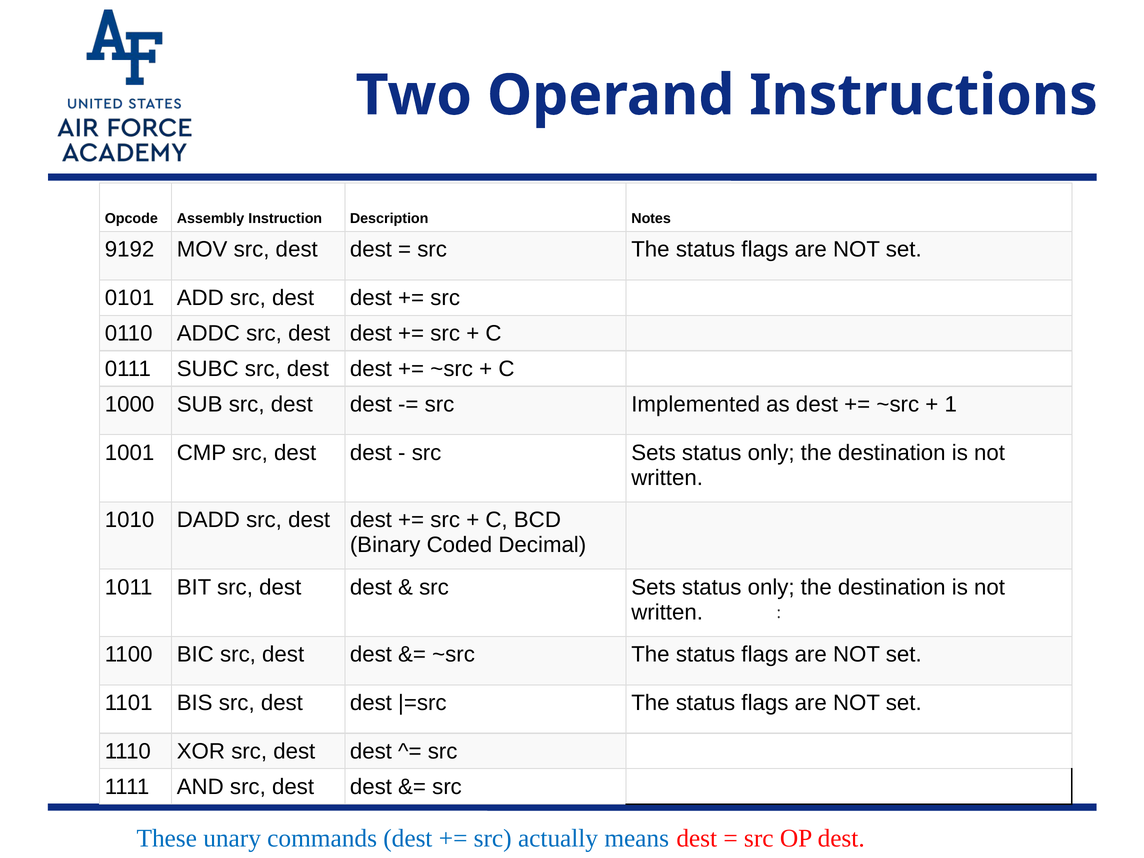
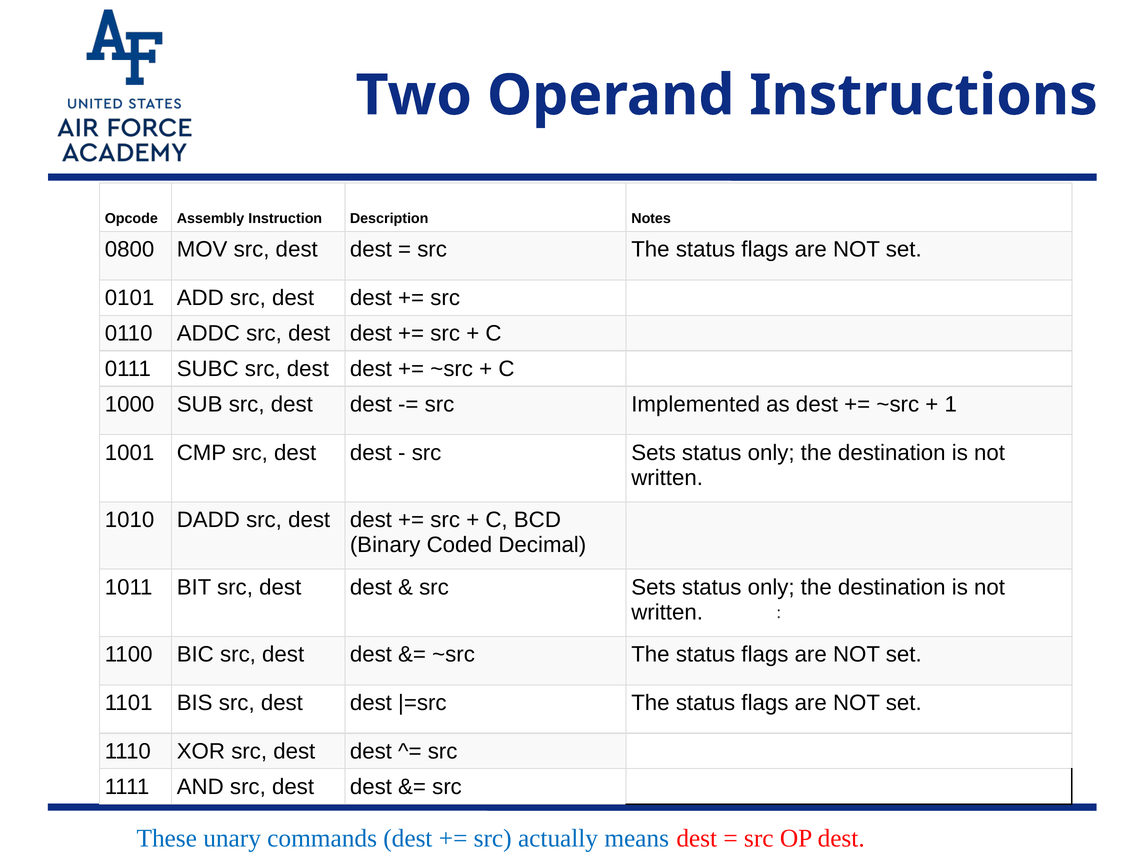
9192: 9192 -> 0800 (130, 250)
